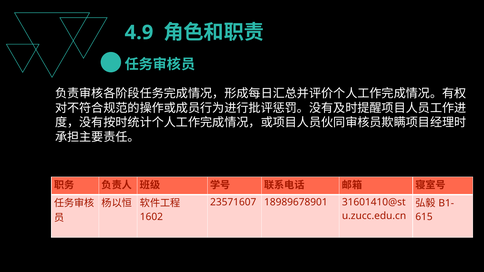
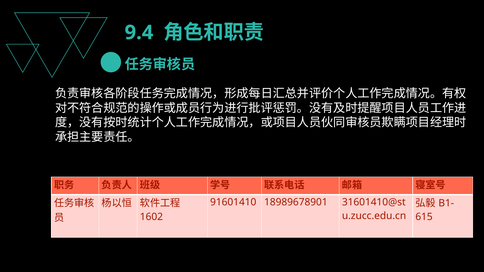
4.9: 4.9 -> 9.4 (139, 33)
23571607: 23571607 -> 91601410 (233, 202)
